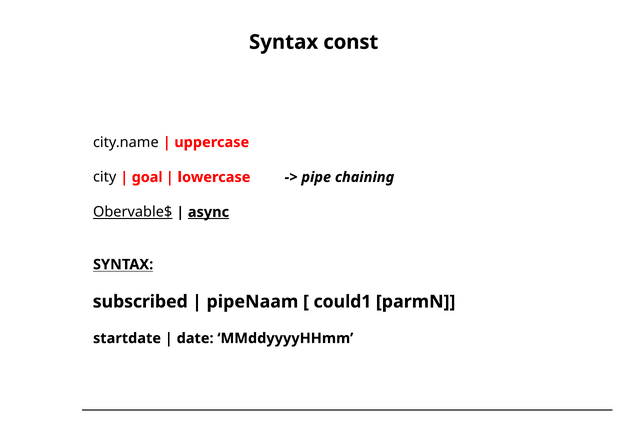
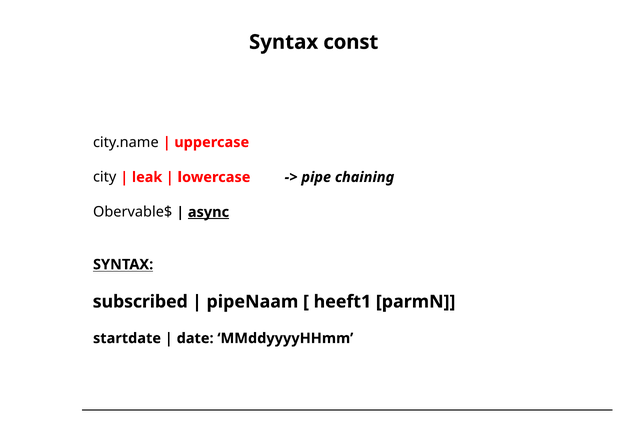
goal: goal -> leak (147, 177)
Obervable$ underline: present -> none (133, 212)
could1: could1 -> heeft1 (342, 301)
